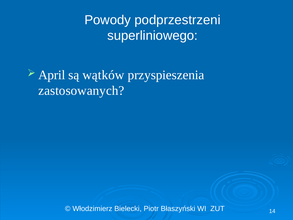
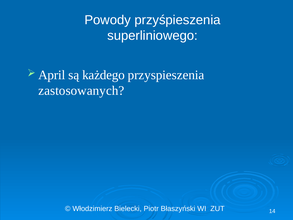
podprzestrzeni: podprzestrzeni -> przyśpieszenia (178, 20)
wątków: wątków -> każdego (104, 75)
